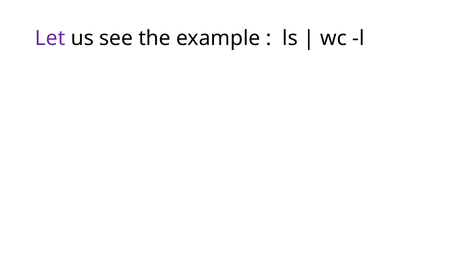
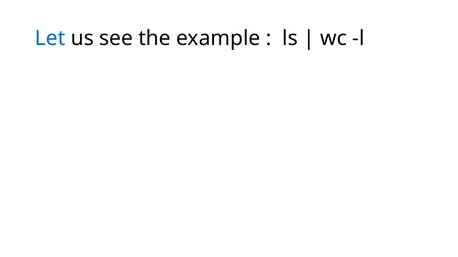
Let colour: purple -> blue (50, 38)
